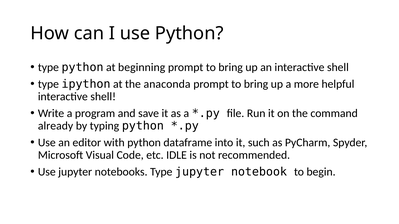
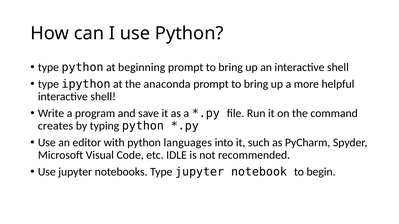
already: already -> creates (55, 126)
dataframe: dataframe -> languages (188, 143)
